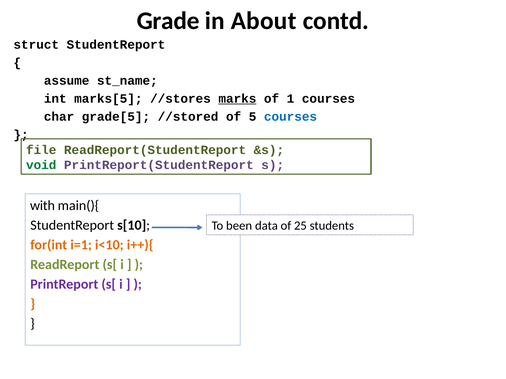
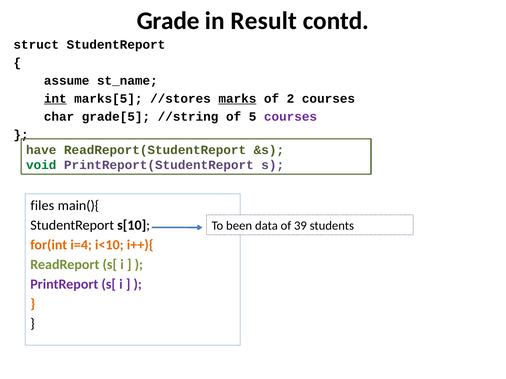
About: About -> Result (264, 21)
int underline: none -> present (55, 99)
1: 1 -> 2 (291, 99)
//stored: //stored -> //string (188, 117)
courses colour: blue -> purple (291, 117)
file: file -> have (41, 150)
with: with -> files (42, 206)
25: 25 -> 39 (300, 226)
i=1: i=1 -> i=4 (81, 245)
